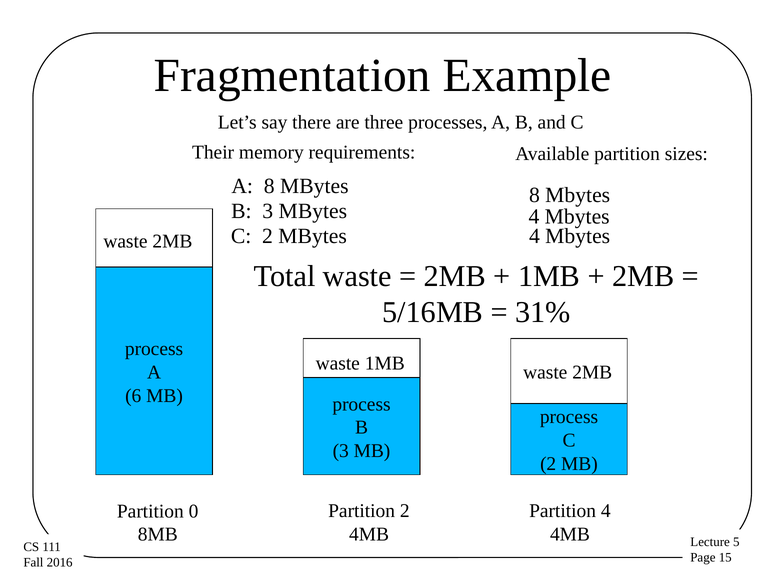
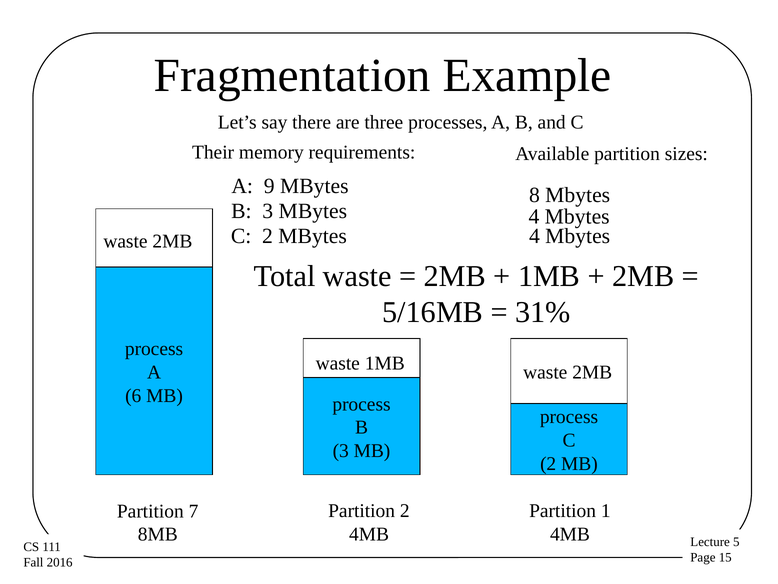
A 8: 8 -> 9 (269, 186)
Partition 4: 4 -> 1 (606, 511)
0: 0 -> 7 (194, 511)
